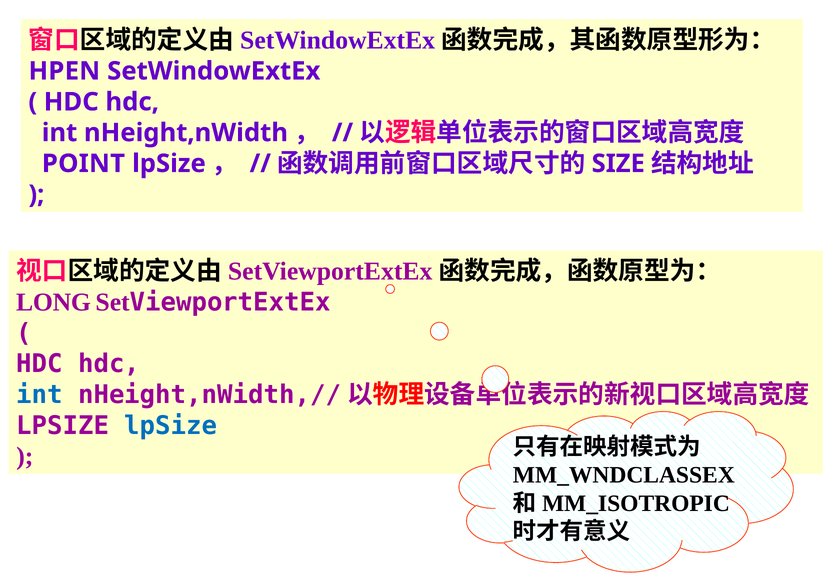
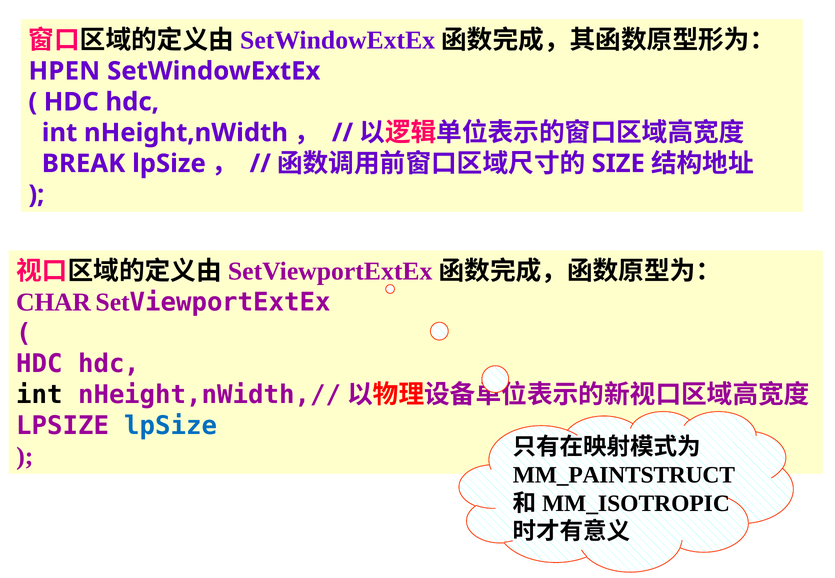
POINT: POINT -> BREAK (84, 164)
LONG: LONG -> CHAR (54, 302)
int colour: blue -> black (39, 395)
MM_WNDCLASSEX: MM_WNDCLASSEX -> MM_PAINTSTRUCT (624, 475)
